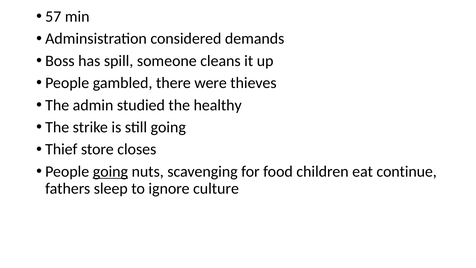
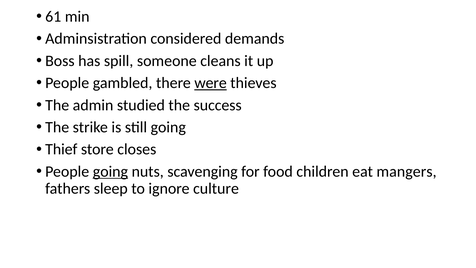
57: 57 -> 61 (53, 17)
were underline: none -> present (211, 83)
healthy: healthy -> success (218, 105)
continue: continue -> mangers (407, 171)
